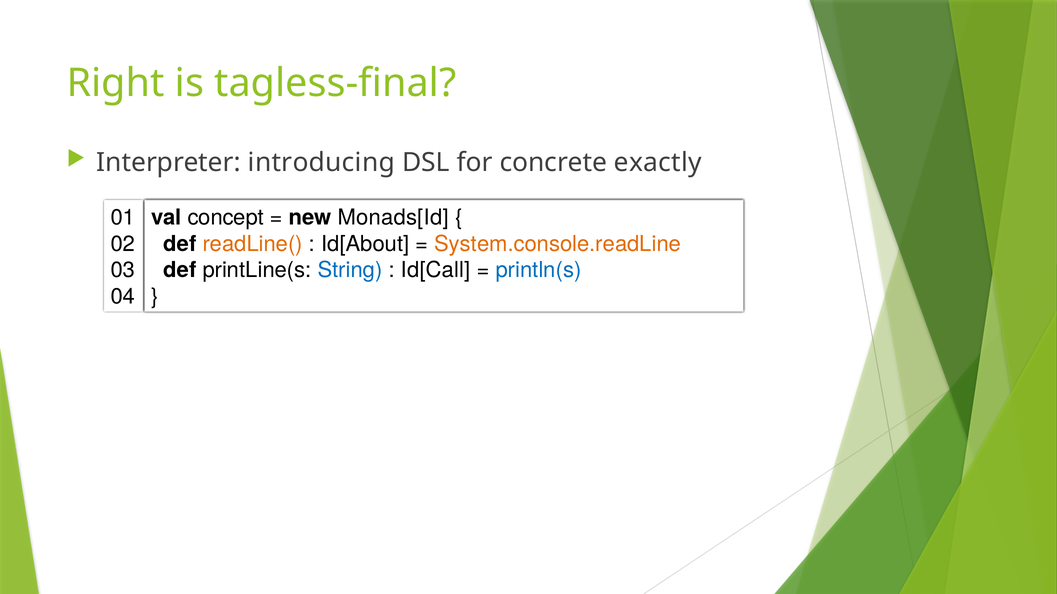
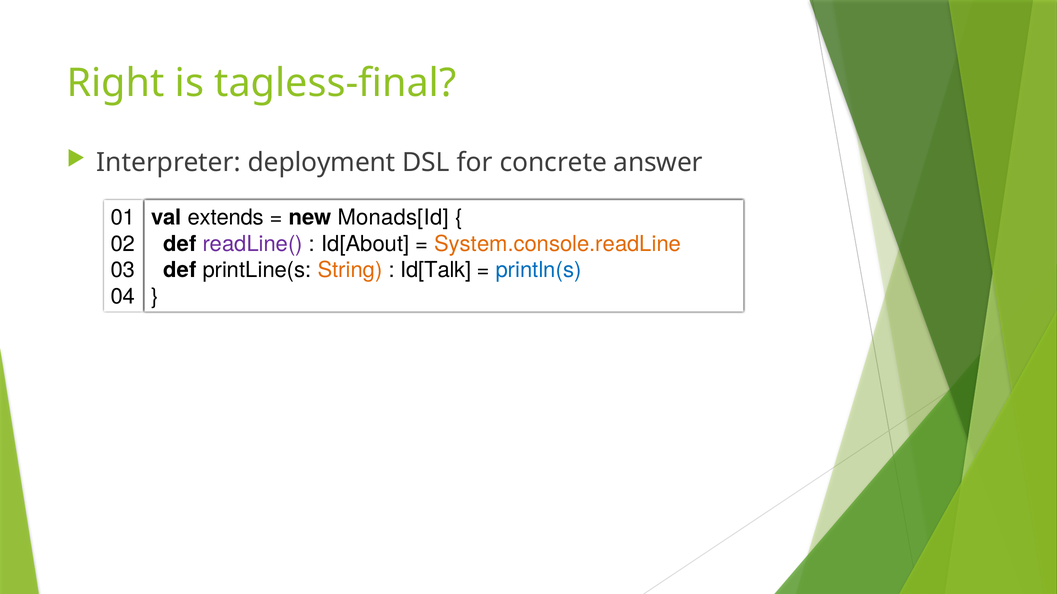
introducing: introducing -> deployment (322, 163)
exactly: exactly -> answer (658, 163)
concept: concept -> extends (226, 218)
readLine( colour: orange -> purple (253, 244)
String colour: blue -> orange (350, 270)
Id[Call: Id[Call -> Id[Talk (436, 270)
